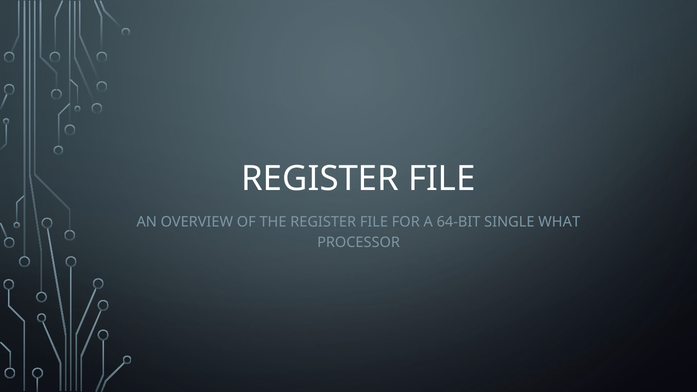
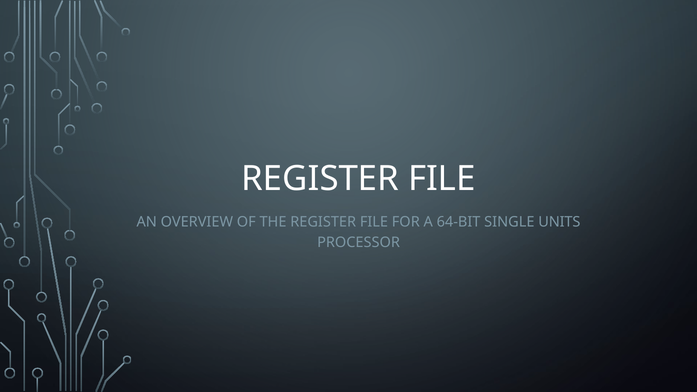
WHAT: WHAT -> UNITS (559, 222)
